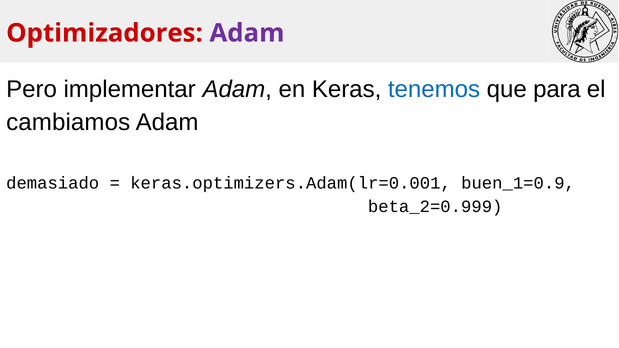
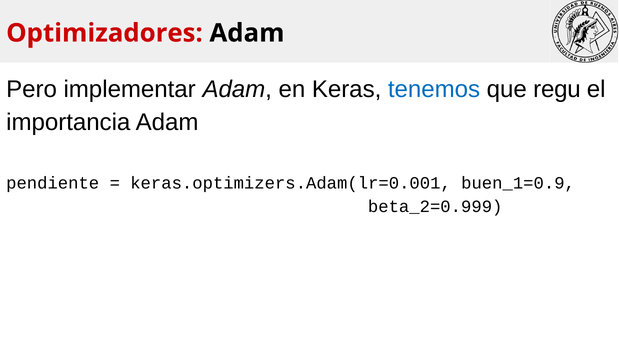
Adam colour: purple -> black (247, 33)
para: para -> regu (557, 89)
cambiamos: cambiamos -> importancia (68, 123)
demasiado: demasiado -> pendiente (53, 183)
